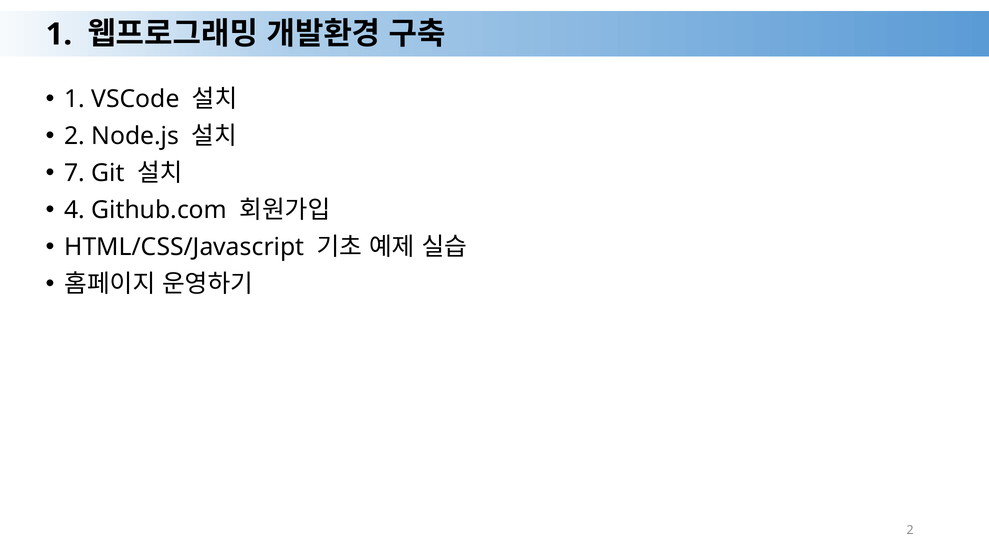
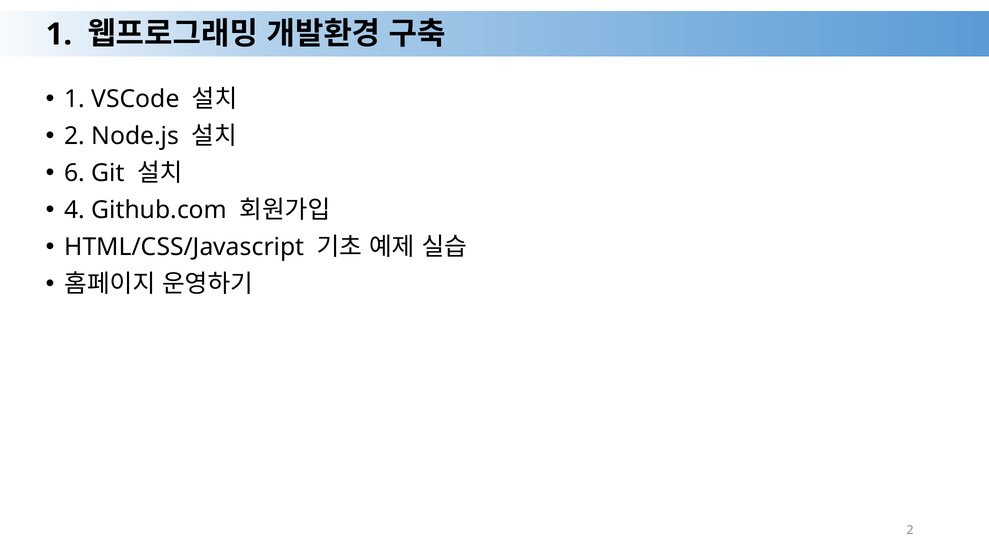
7: 7 -> 6 (75, 173)
